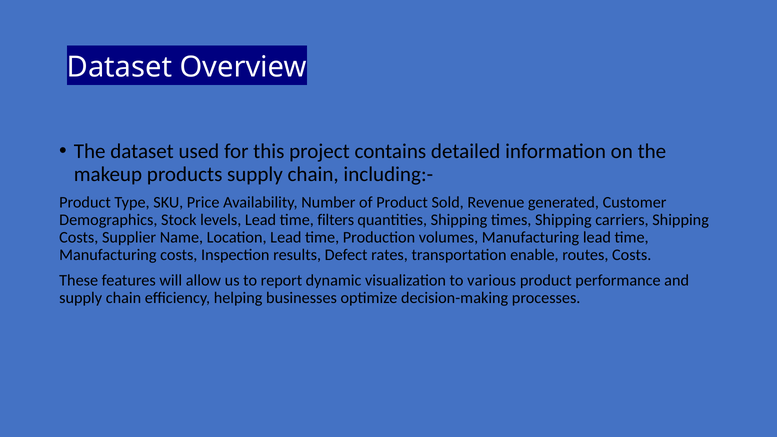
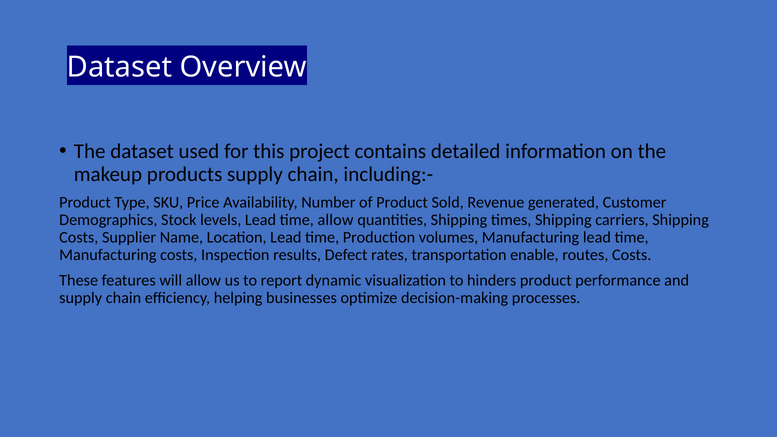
time filters: filters -> allow (336, 220)
various: various -> hinders (492, 281)
